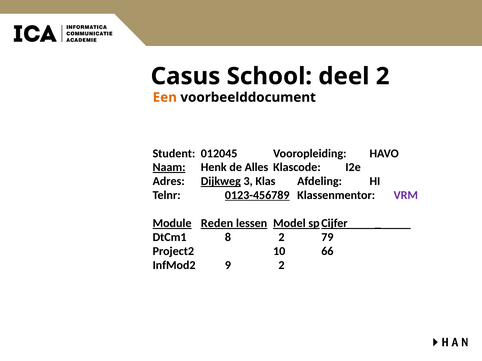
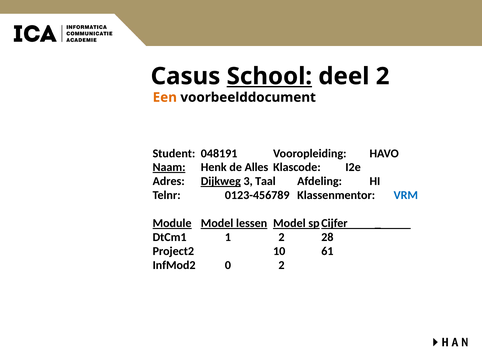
School underline: none -> present (269, 76)
012045: 012045 -> 048191 (219, 154)
Klas: Klas -> Taal (265, 182)
0123-456789 underline: present -> none (257, 196)
VRM colour: purple -> blue (406, 196)
Module Reden: Reden -> Model (217, 224)
8: 8 -> 1 (228, 237)
79: 79 -> 28 (327, 237)
66: 66 -> 61 (327, 251)
9: 9 -> 0 (228, 265)
